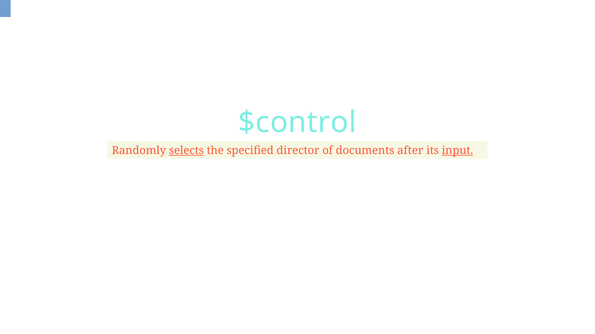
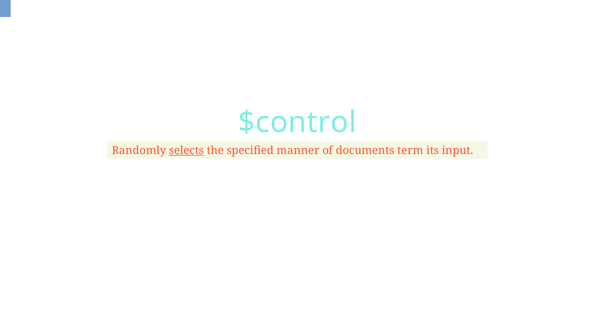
director: director -> manner (298, 151)
after: after -> term (410, 151)
input underline: present -> none (457, 151)
